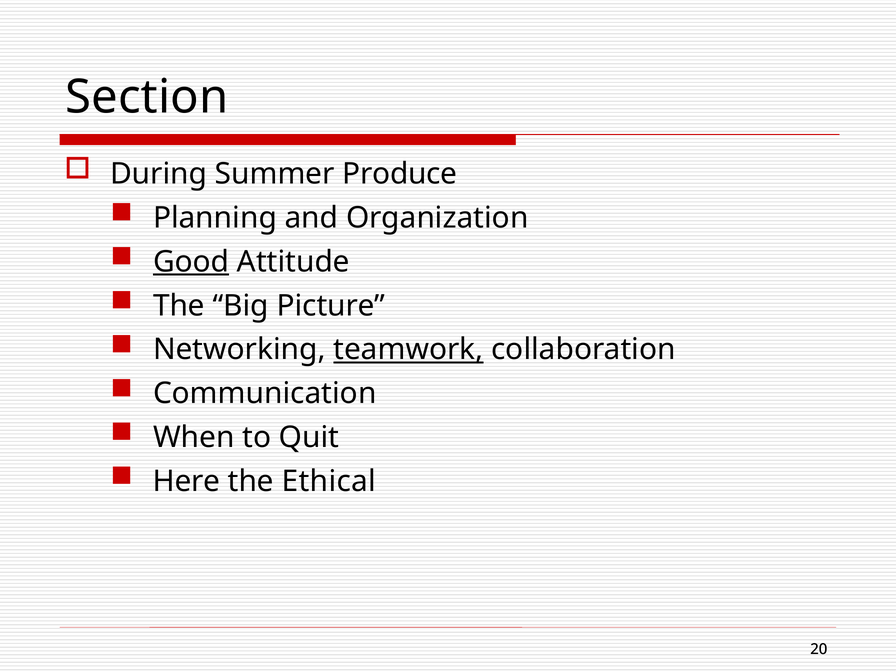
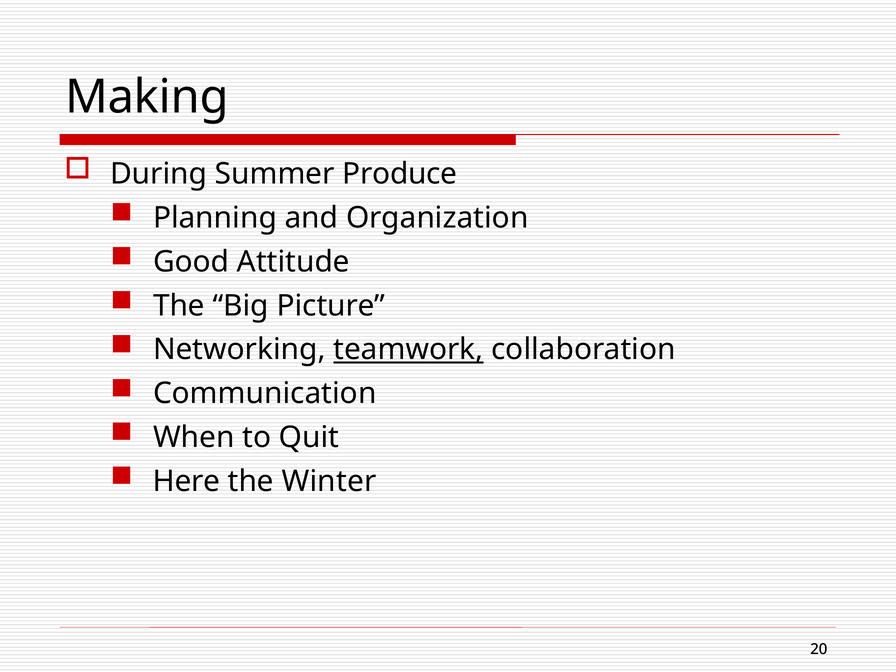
Section: Section -> Making (147, 97)
Good underline: present -> none (191, 262)
Ethical: Ethical -> Winter (329, 481)
